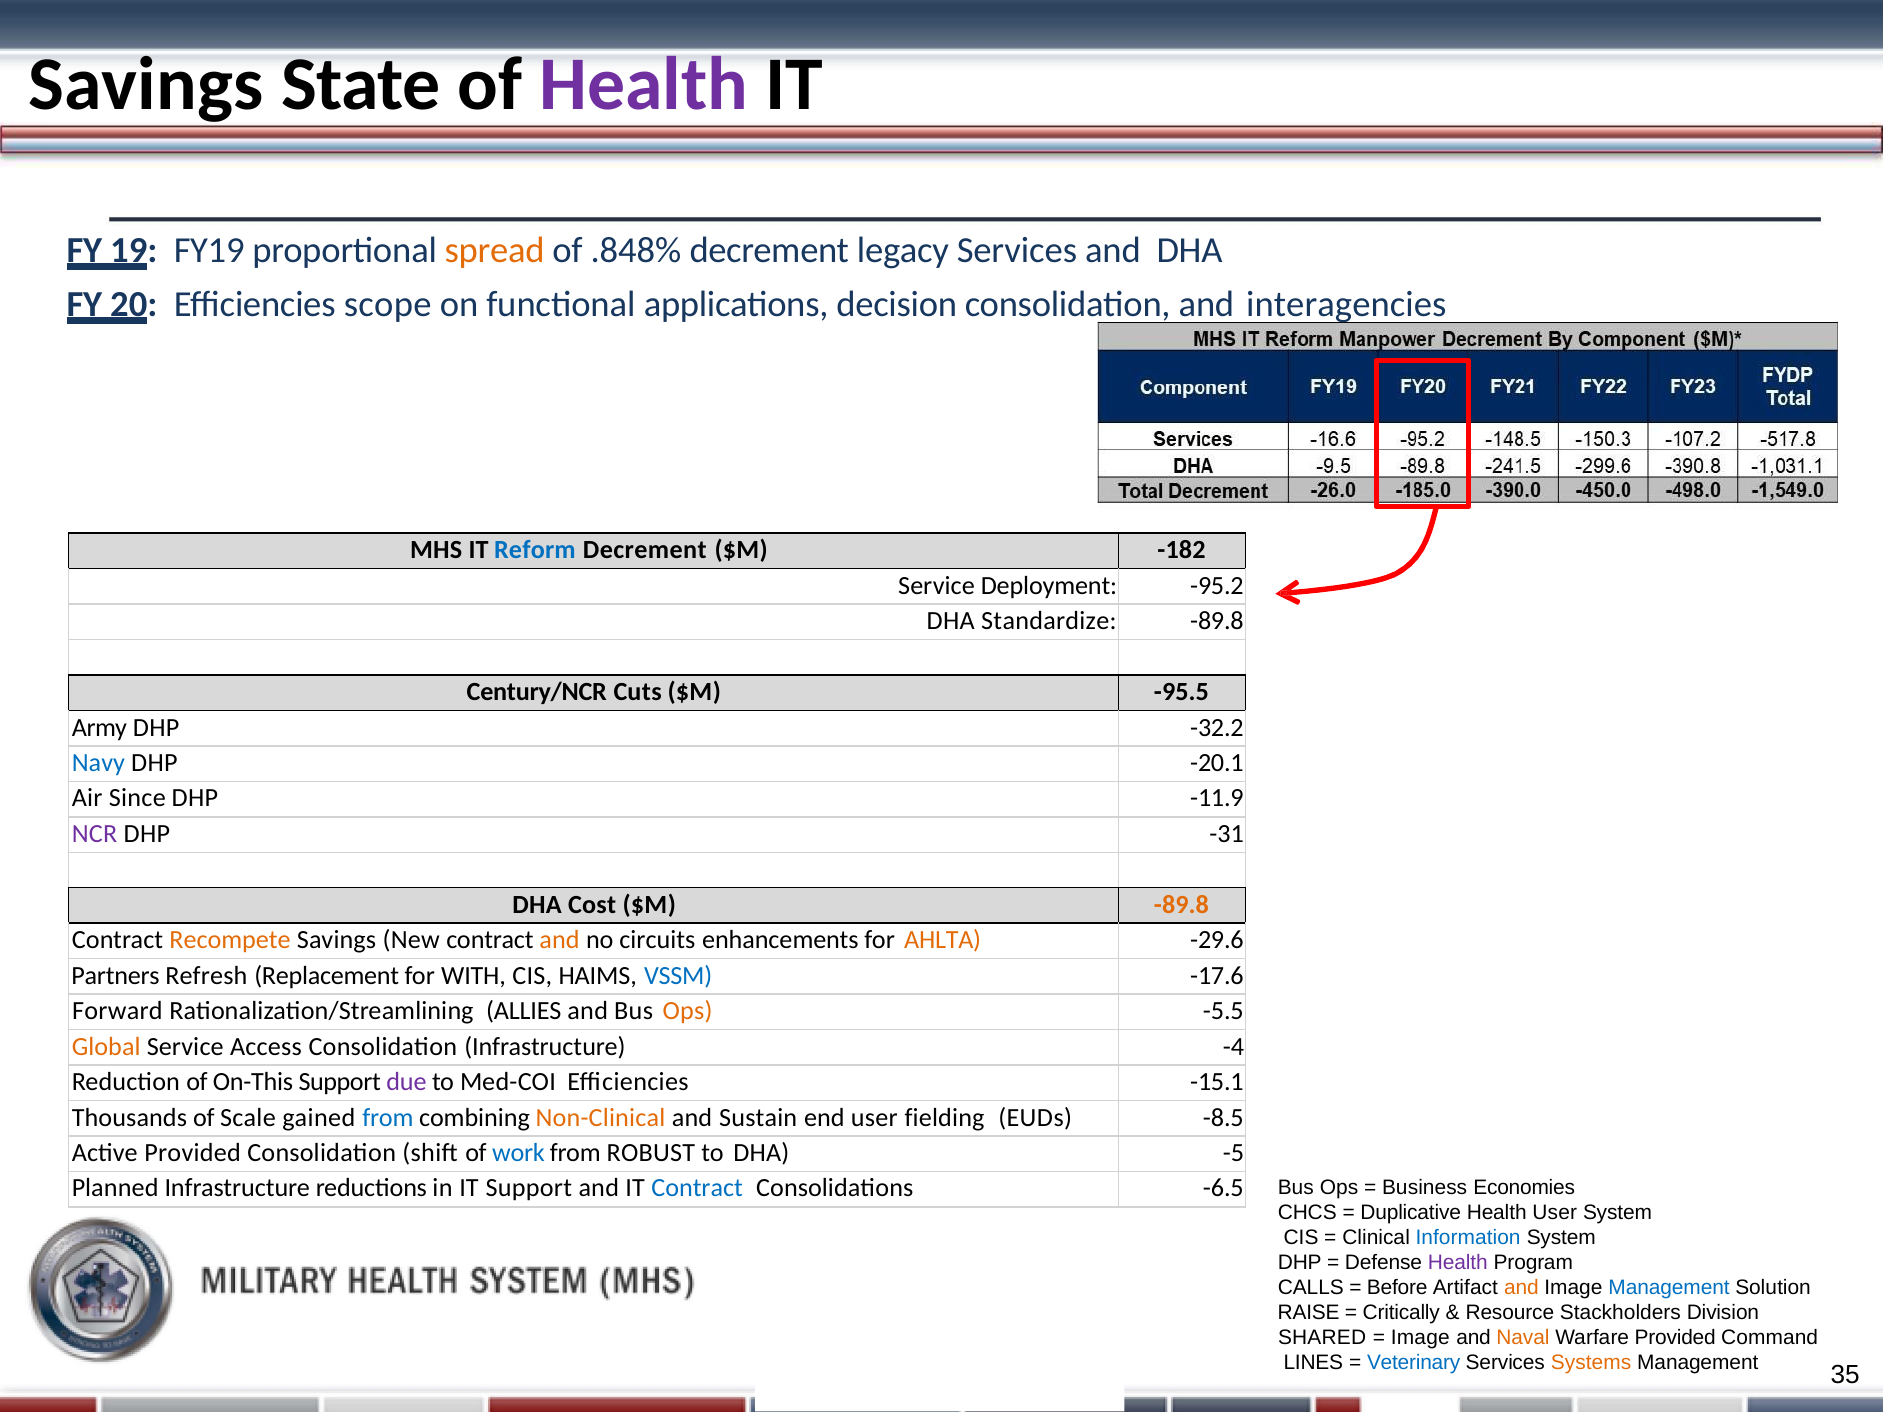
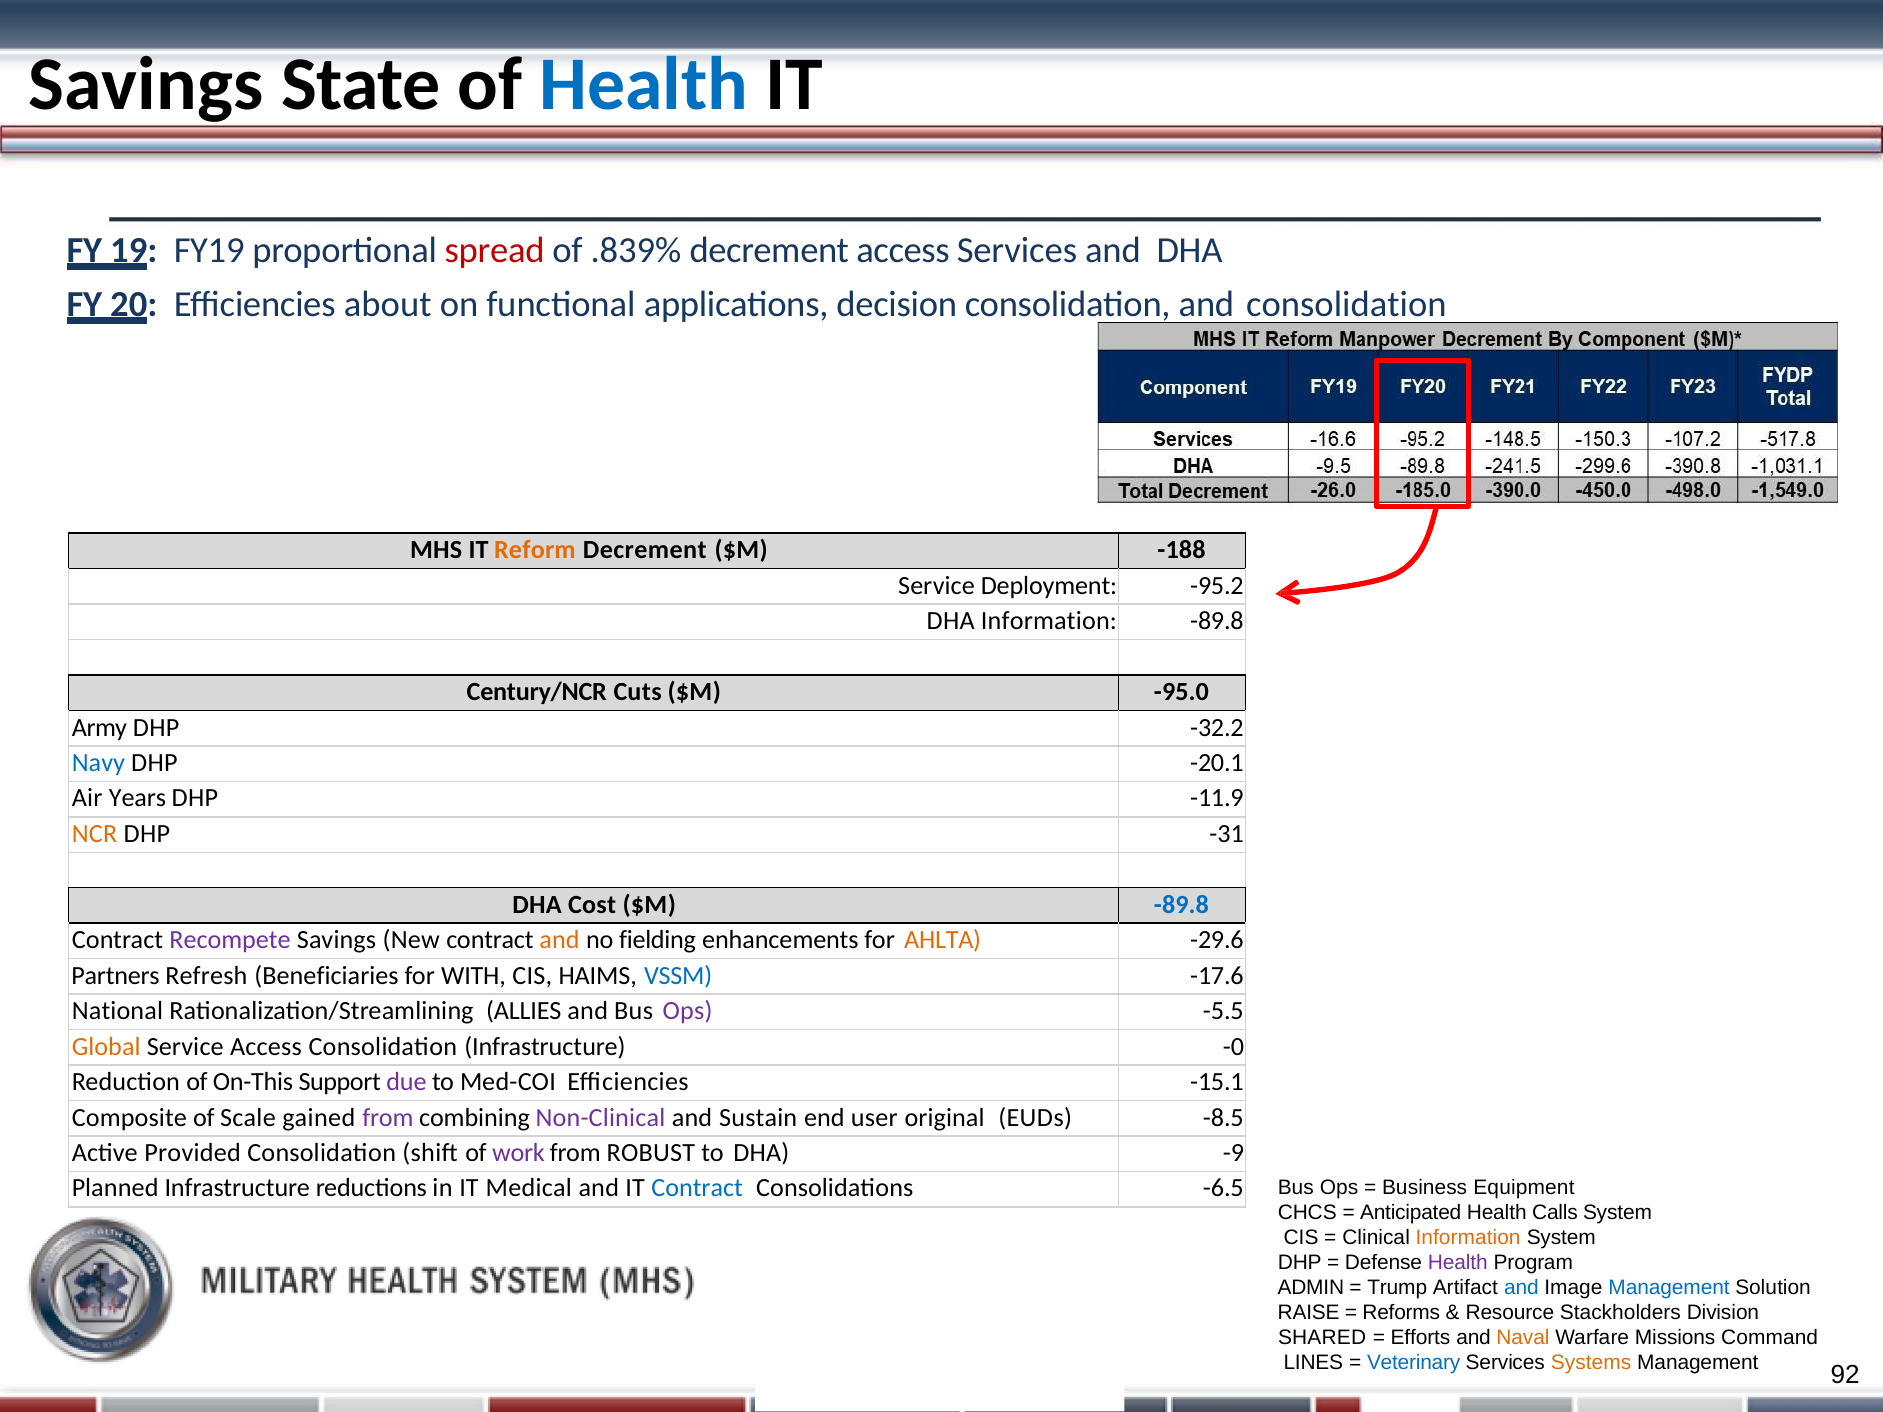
Health colour: purple -> blue (644, 85)
spread colour: orange -> red (495, 251)
.848%: .848% -> .839% (636, 251)
decrement legacy: legacy -> access (903, 251)
scope: scope -> about (388, 305)
and interagencies: interagencies -> consolidation (1346, 305)
Reform colour: blue -> orange (535, 550)
-182: -182 -> -188 (1181, 550)
DHA Standardize: Standardize -> Information (1049, 621)
-95.5: -95.5 -> -95.0 (1181, 692)
Since: Since -> Years (138, 798)
NCR colour: purple -> orange (95, 834)
-89.8 colour: orange -> blue (1181, 905)
Recompete colour: orange -> purple (230, 940)
circuits: circuits -> fielding (658, 940)
Replacement: Replacement -> Beneficiaries (327, 976)
Forward: Forward -> National (117, 1011)
Ops colour: orange -> purple (688, 1011)
-4: -4 -> -0 (1233, 1047)
Thousands: Thousands -> Composite (129, 1118)
from colour: blue -> purple (388, 1118)
Non-Clinical colour: orange -> purple (600, 1118)
fielding: fielding -> original (945, 1118)
work colour: blue -> purple (519, 1153)
-5: -5 -> -9 (1233, 1153)
IT Support: Support -> Medical (529, 1189)
Economies: Economies -> Equipment (1524, 1188)
Duplicative: Duplicative -> Anticipated (1411, 1213)
Health User: User -> Calls (1555, 1213)
Information colour: blue -> orange (1468, 1238)
CALLS: CALLS -> ADMIN (1311, 1288)
Before: Before -> Trump (1397, 1288)
and colour: orange -> blue (1521, 1288)
Critically: Critically -> Reforms (1401, 1313)
Image: Image -> Efforts (1420, 1338)
Warfare Provided: Provided -> Missions (1675, 1338)
35: 35 -> 92 (1845, 1375)
